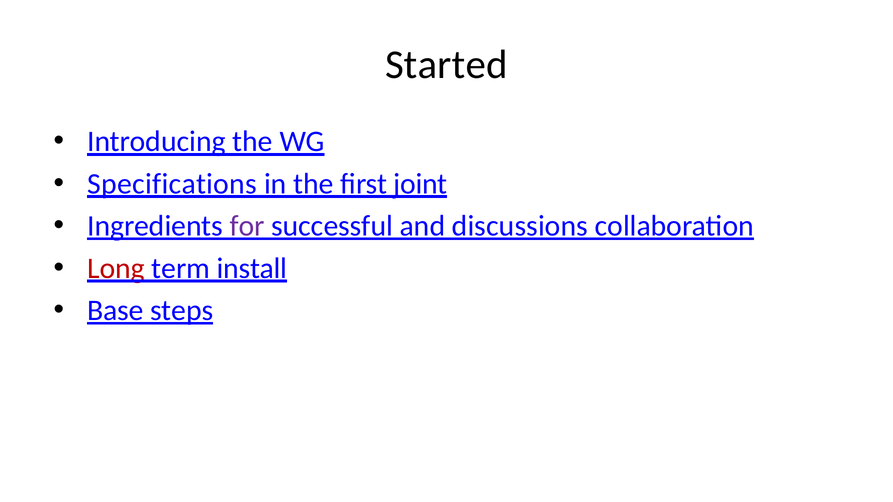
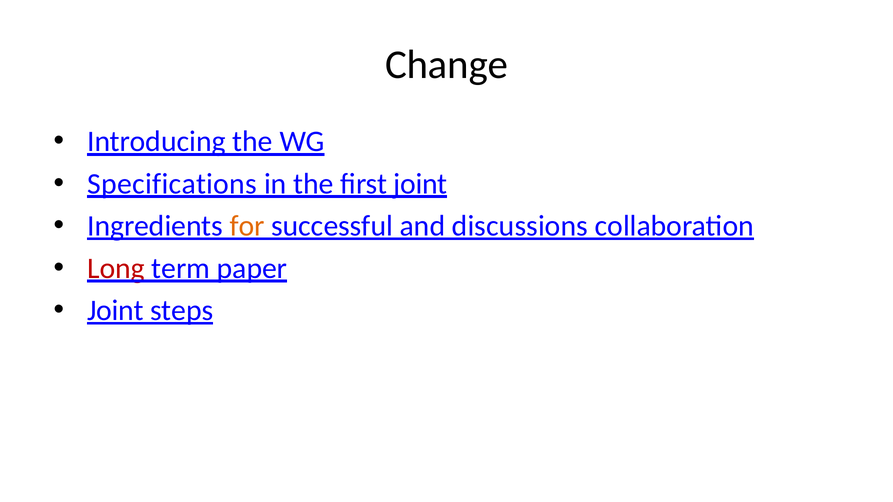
Started: Started -> Change (446, 65)
for colour: purple -> orange (247, 226)
install: install -> paper (252, 268)
Base: Base -> Joint (115, 311)
